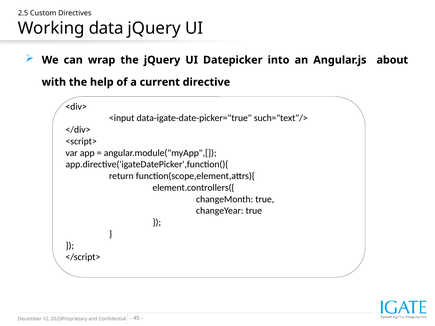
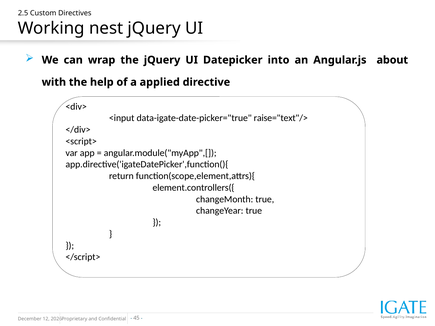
data: data -> nest (106, 28)
current: current -> applied (160, 82)
such="text"/>: such="text"/> -> raise="text"/> (281, 118)
